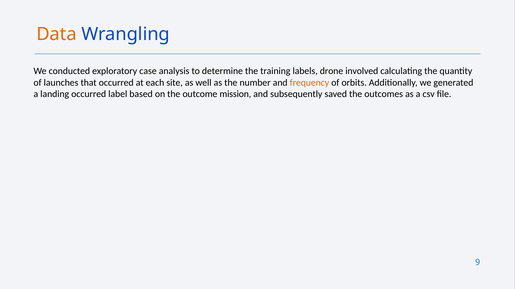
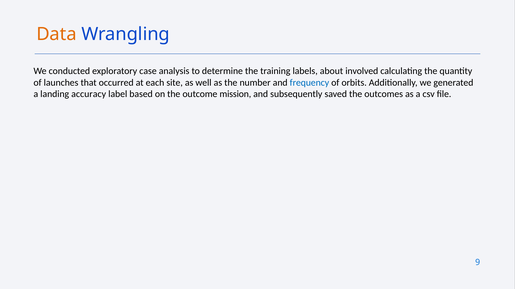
drone: drone -> about (331, 71)
frequency colour: orange -> blue (309, 83)
landing occurred: occurred -> accuracy (89, 94)
